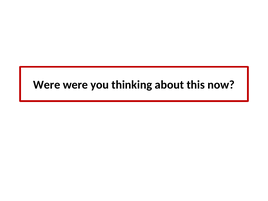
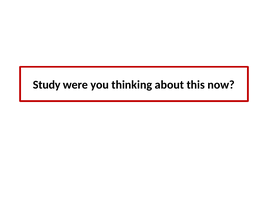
Were: Were -> Study (47, 85)
